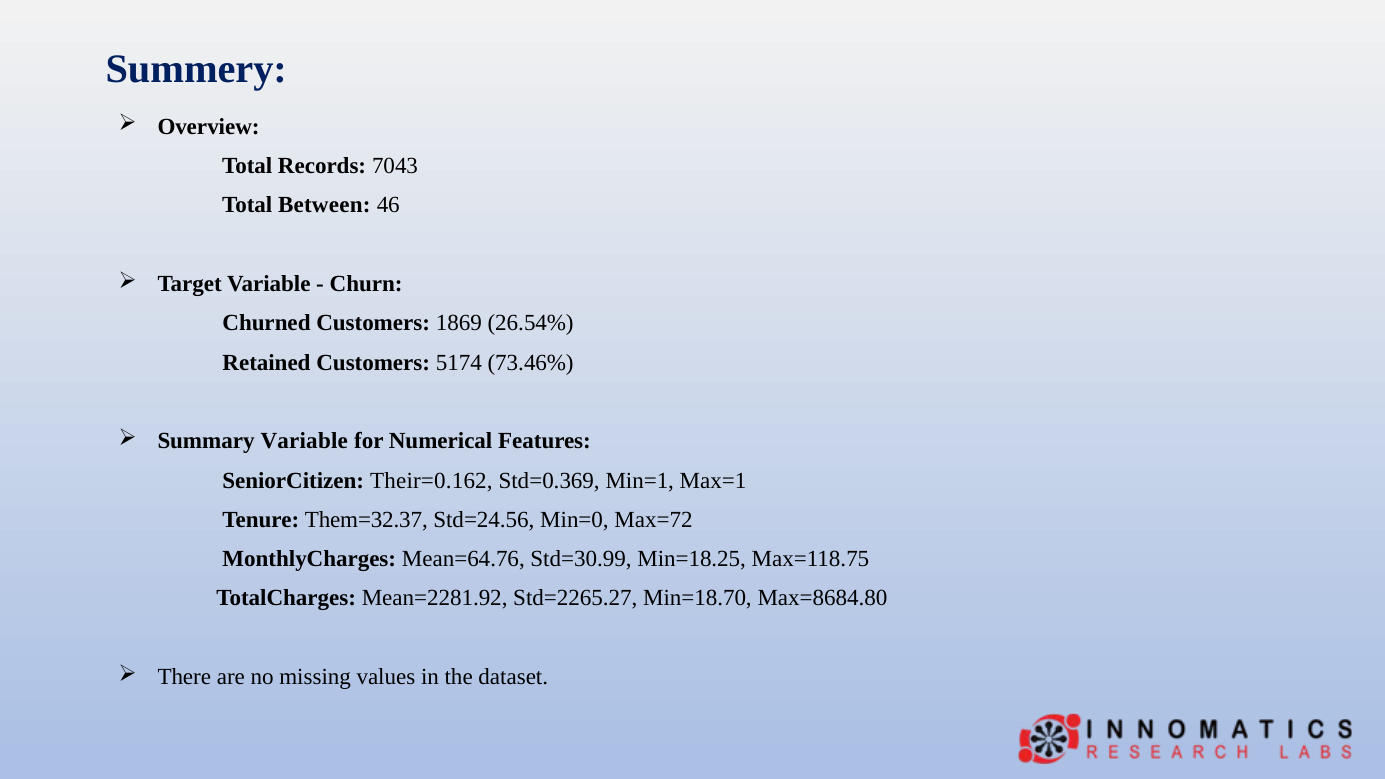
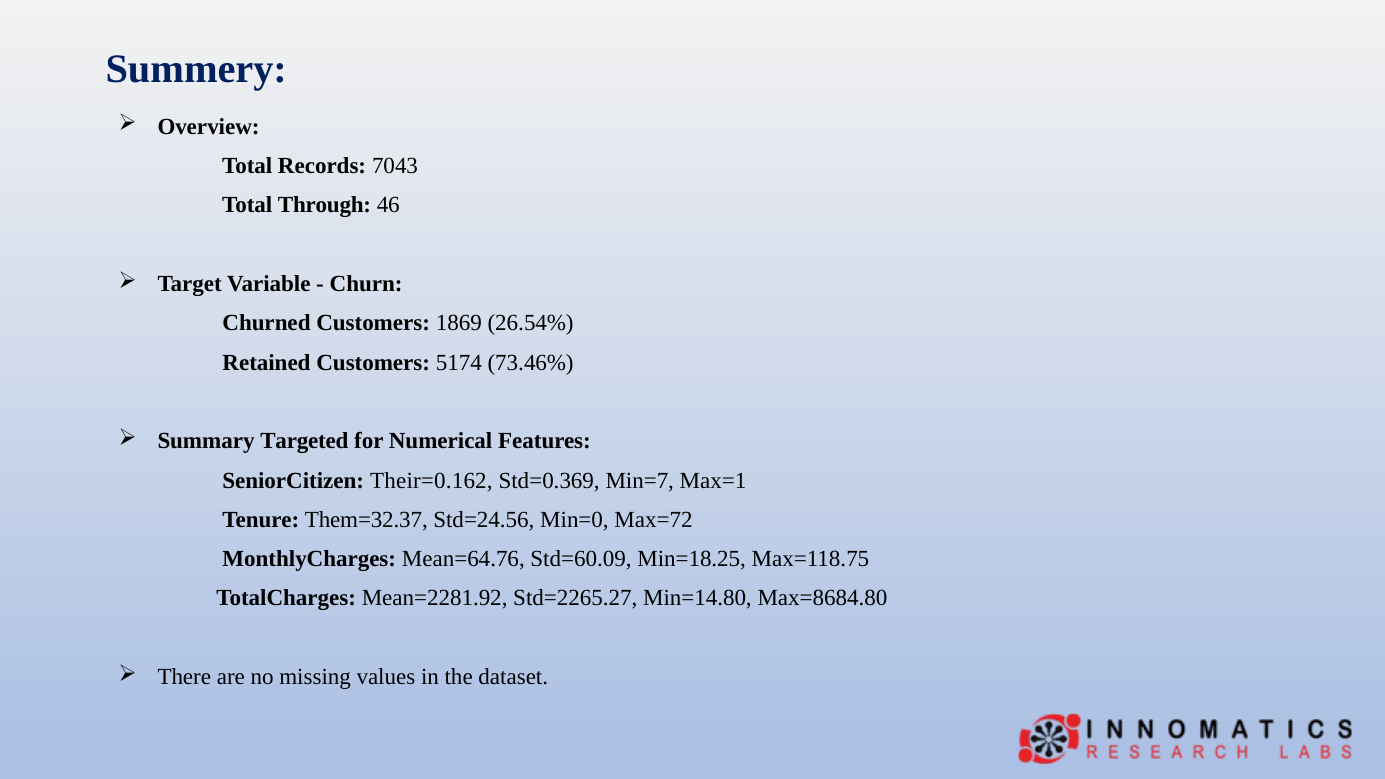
Between: Between -> Through (324, 205)
Summary Variable: Variable -> Targeted (304, 441)
Min=1: Min=1 -> Min=7 (640, 480)
Std=30.99: Std=30.99 -> Std=60.09 (581, 559)
Min=18.70: Min=18.70 -> Min=14.80 (697, 598)
